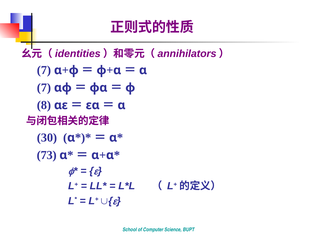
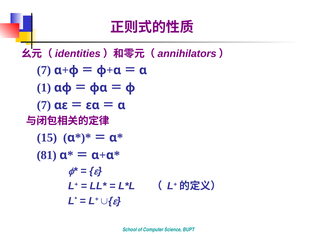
7: 7 -> 1 (44, 88)
8: 8 -> 7 (44, 105)
30: 30 -> 15 (47, 138)
73: 73 -> 81 (47, 155)
